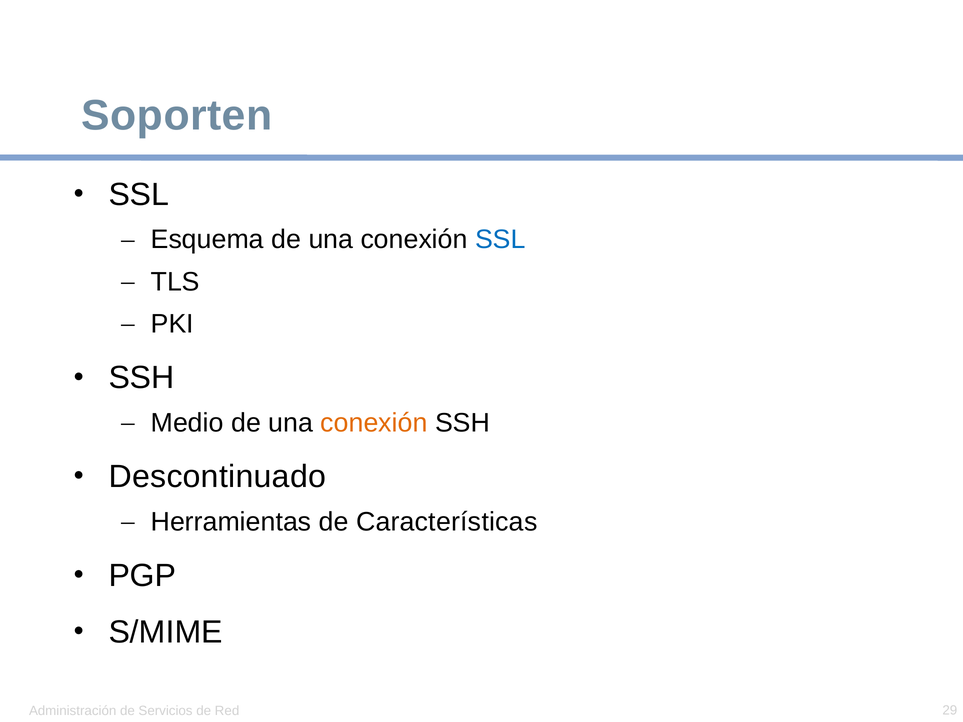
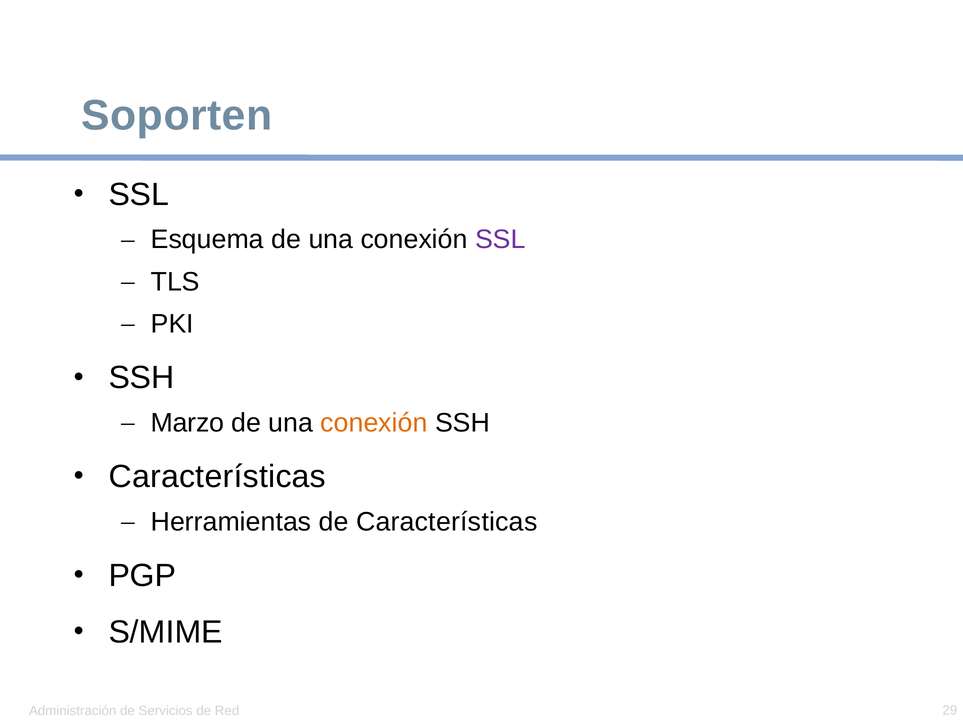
SSL colour: blue -> purple (500, 240)
Medio: Medio -> Marzo (187, 423)
Descontinuado: Descontinuado -> Características (217, 477)
